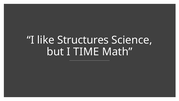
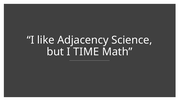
Structures: Structures -> Adjacency (83, 40)
